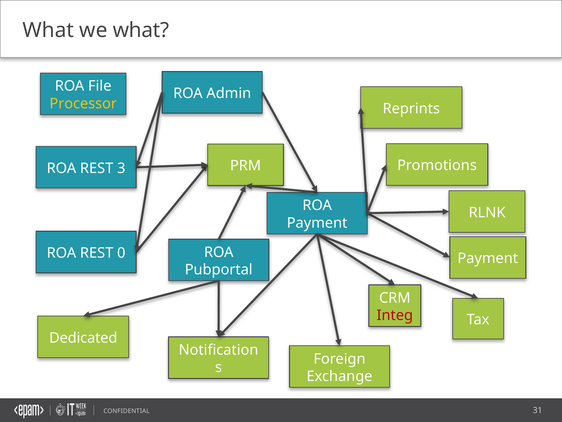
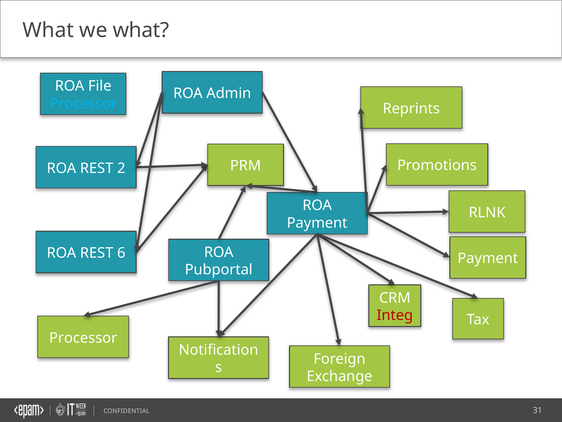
Processor colour: yellow -> light blue (83, 103)
3: 3 -> 2 (121, 168)
0: 0 -> 6 (121, 253)
Dedicated: Dedicated -> Processor (83, 337)
